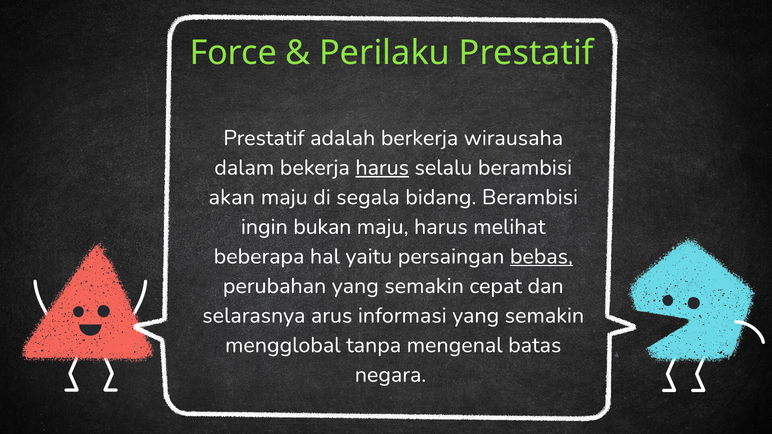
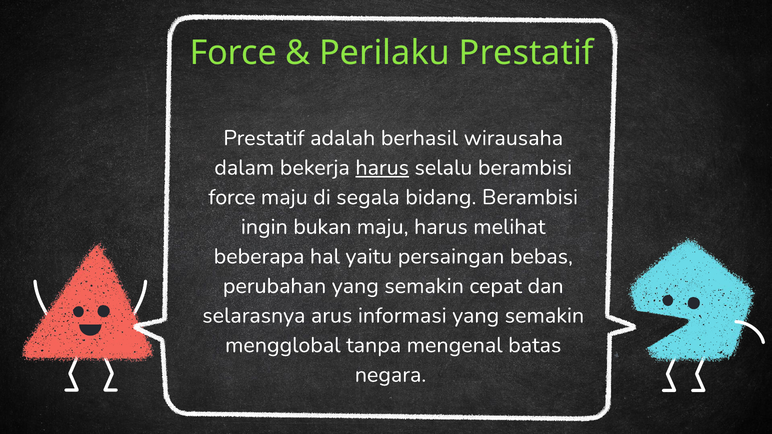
berkerja: berkerja -> berhasil (419, 138)
akan: akan -> force (232, 197)
bebas underline: present -> none (541, 256)
